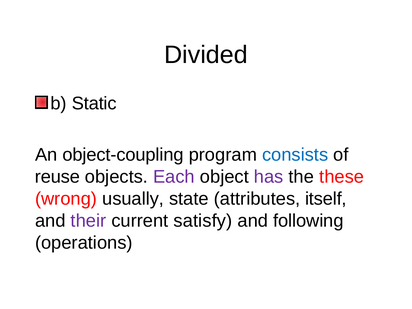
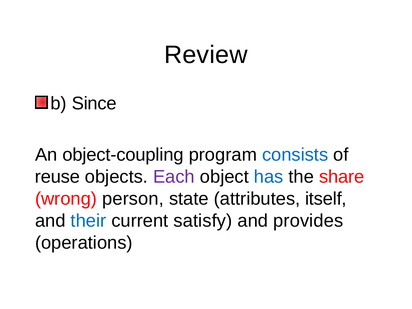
Divided: Divided -> Review (206, 55)
Static: Static -> Since (94, 104)
has colour: purple -> blue (269, 177)
these: these -> share (342, 177)
usually: usually -> person (133, 199)
their colour: purple -> blue (88, 221)
following: following -> provides (308, 221)
